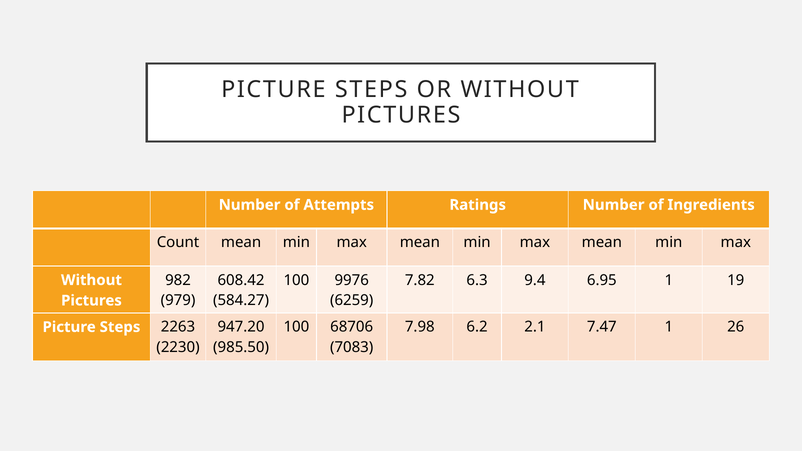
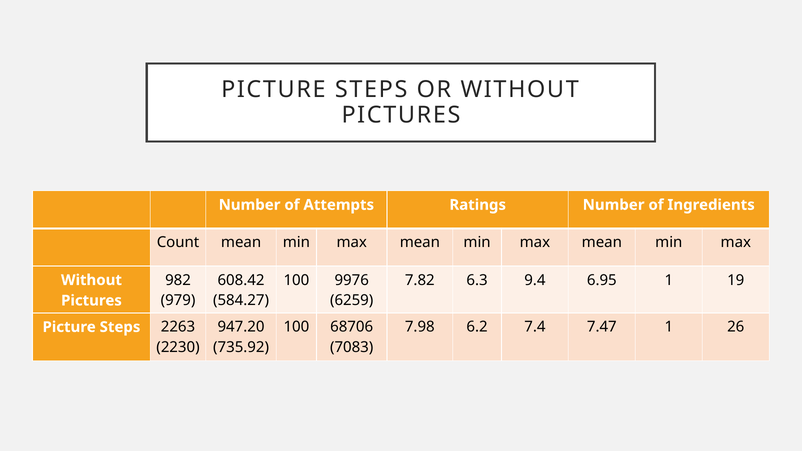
2.1: 2.1 -> 7.4 (535, 327)
985.50: 985.50 -> 735.92 (241, 348)
